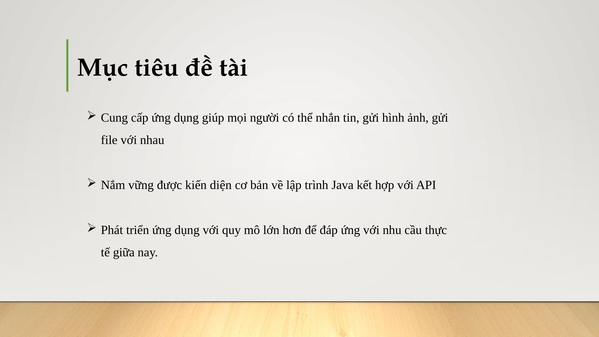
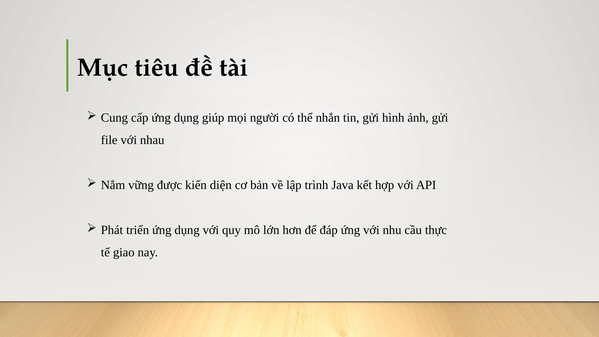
giữa: giữa -> giao (124, 252)
